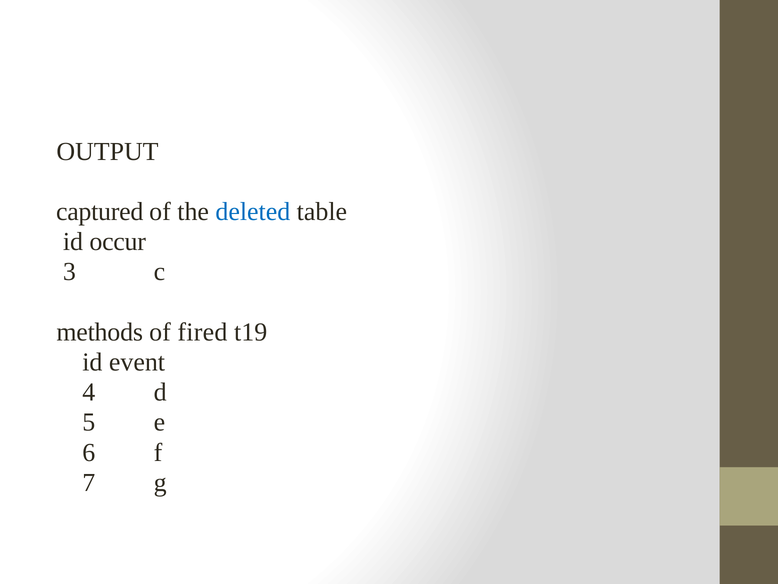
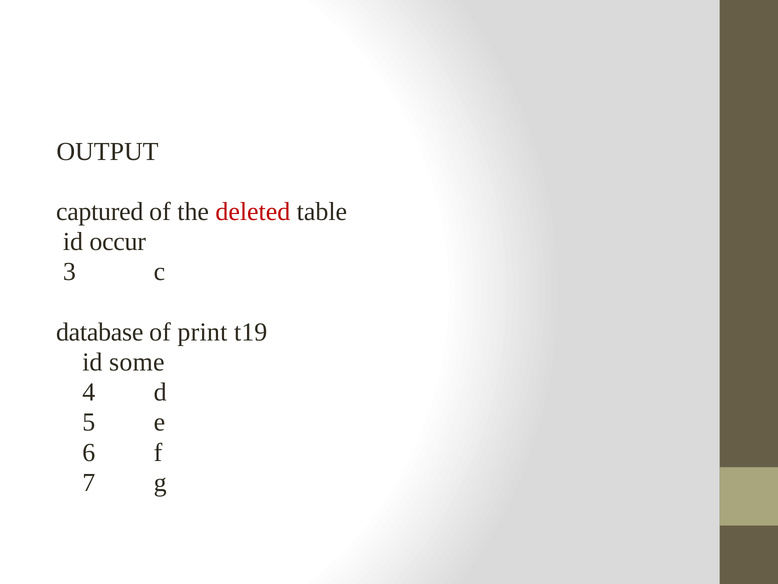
deleted colour: blue -> red (253, 212)
methods: methods -> database (100, 332)
fired: fired -> print (202, 332)
event: event -> some (137, 362)
